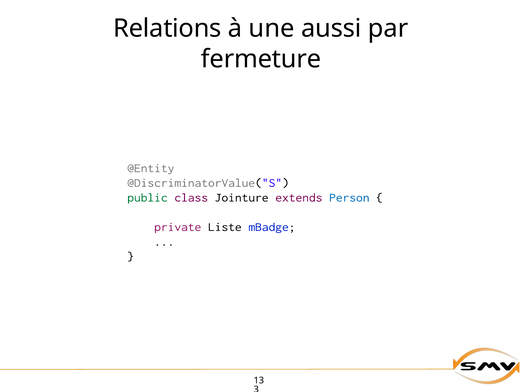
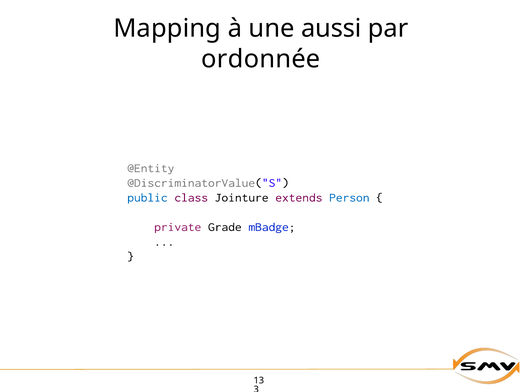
Relations: Relations -> Mapping (167, 29)
fermeture: fermeture -> ordonnée (261, 59)
public colour: green -> blue (147, 197)
Liste: Liste -> Grade (225, 227)
